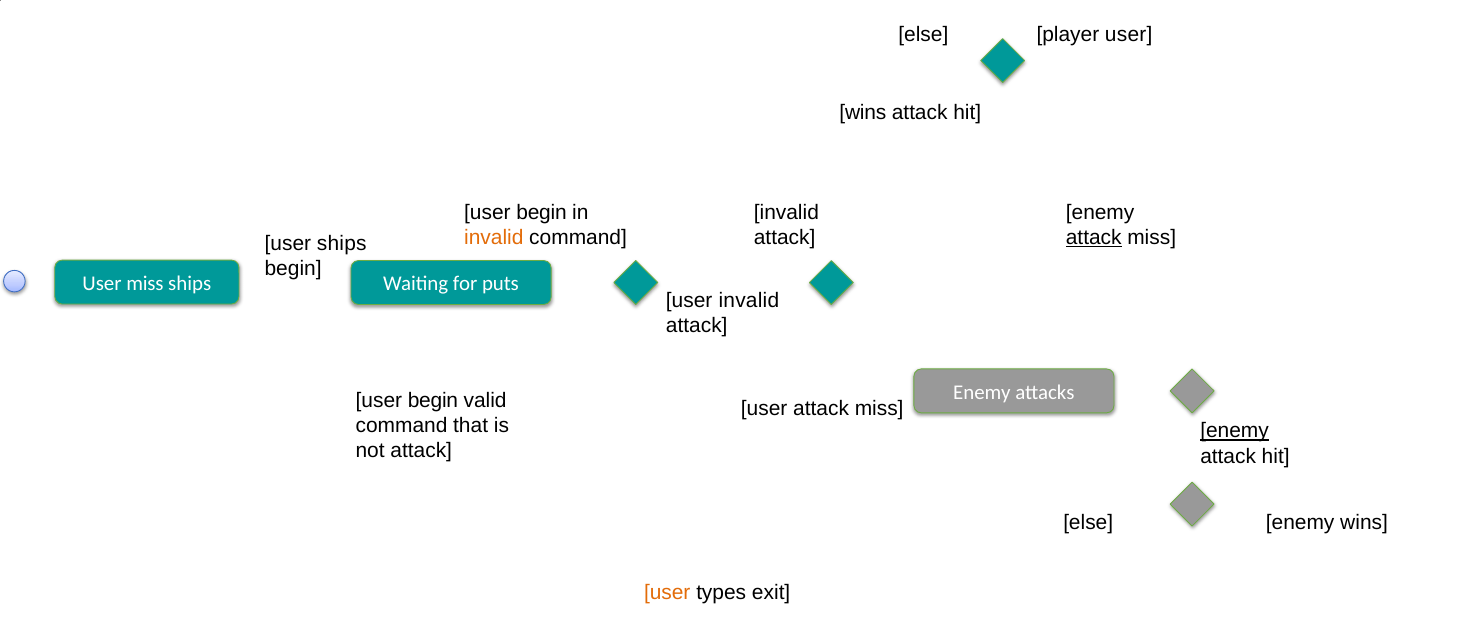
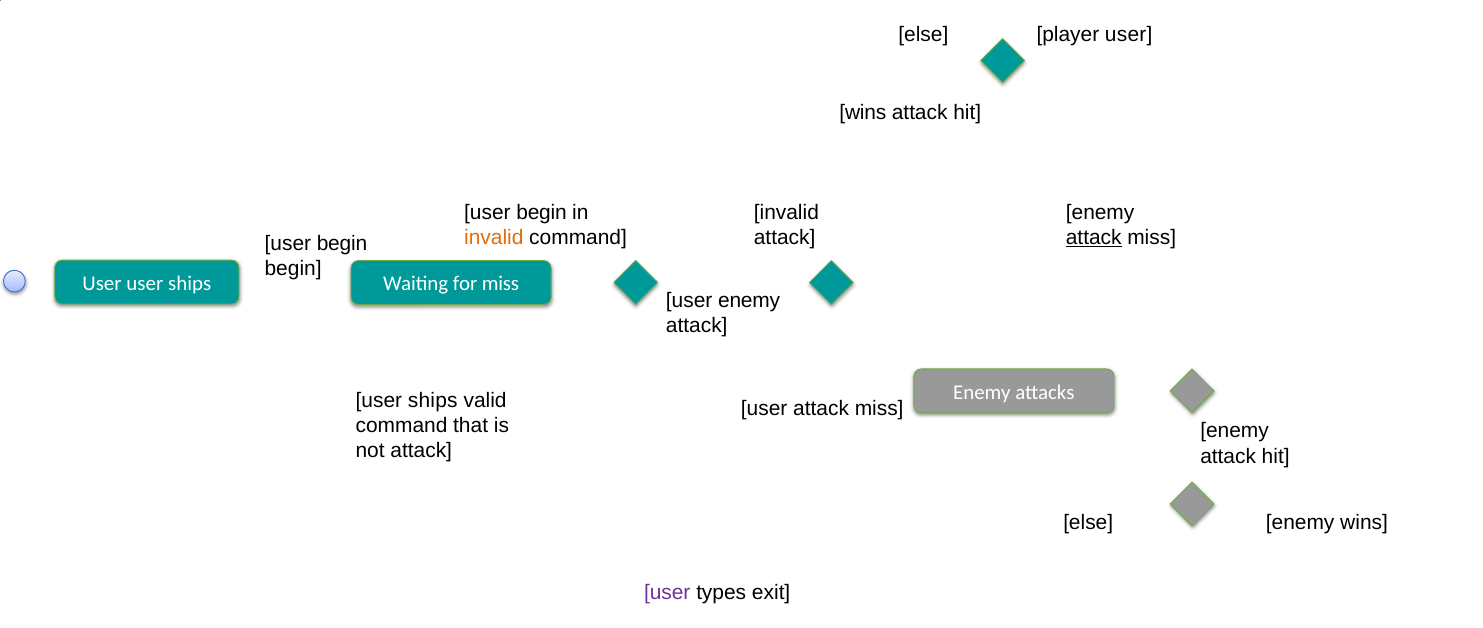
ships: ships -> begin (342, 244)
User miss: miss -> user (145, 283)
for puts: puts -> miss (501, 284)
user invalid: invalid -> enemy (749, 301)
begin: begin -> ships (433, 400)
enemy underline: present -> none (1235, 431)
user colour: orange -> purple (667, 592)
